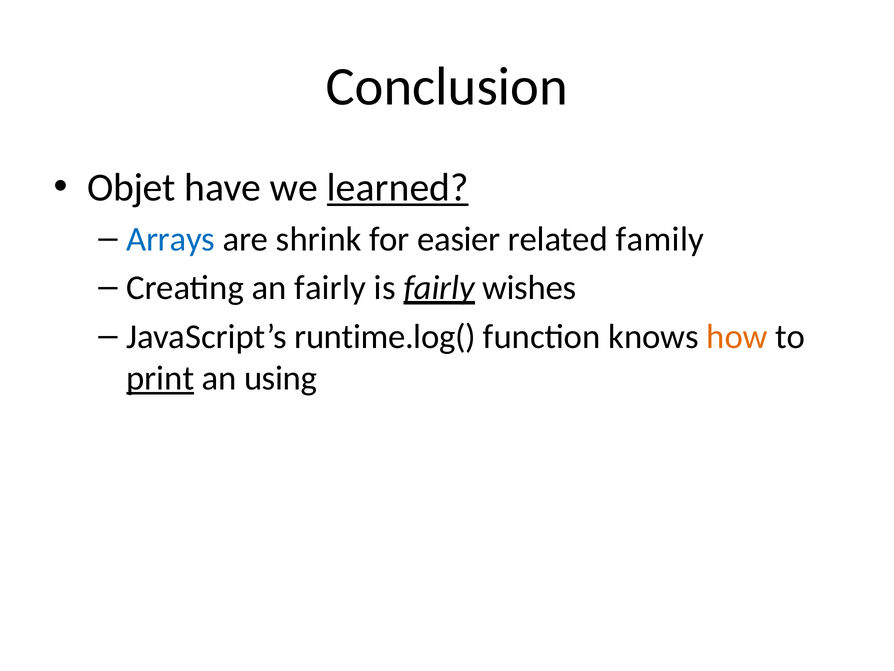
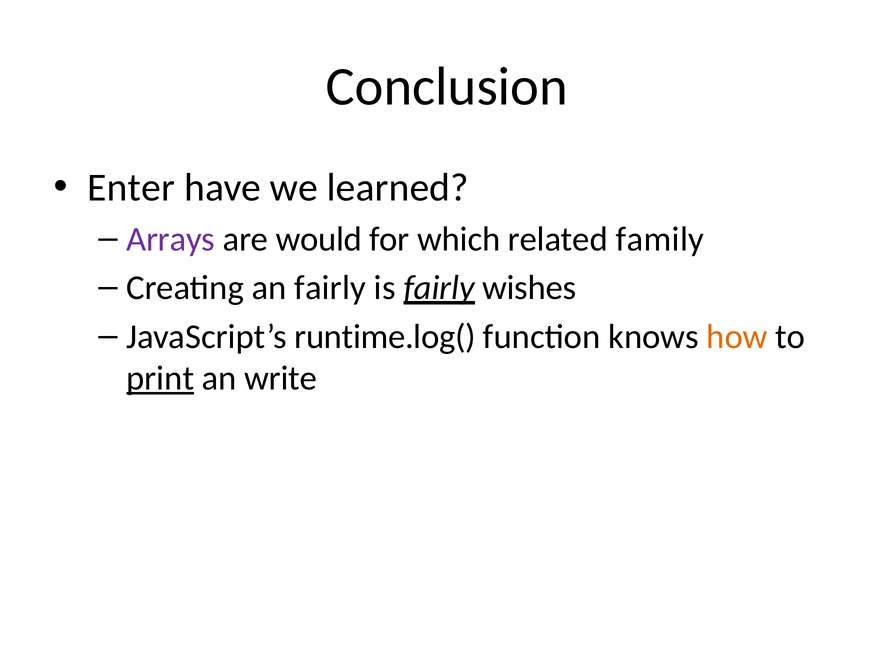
Objet: Objet -> Enter (131, 188)
learned underline: present -> none (398, 188)
Arrays colour: blue -> purple (171, 239)
shrink: shrink -> would (319, 239)
easier: easier -> which (459, 239)
using: using -> write (281, 378)
